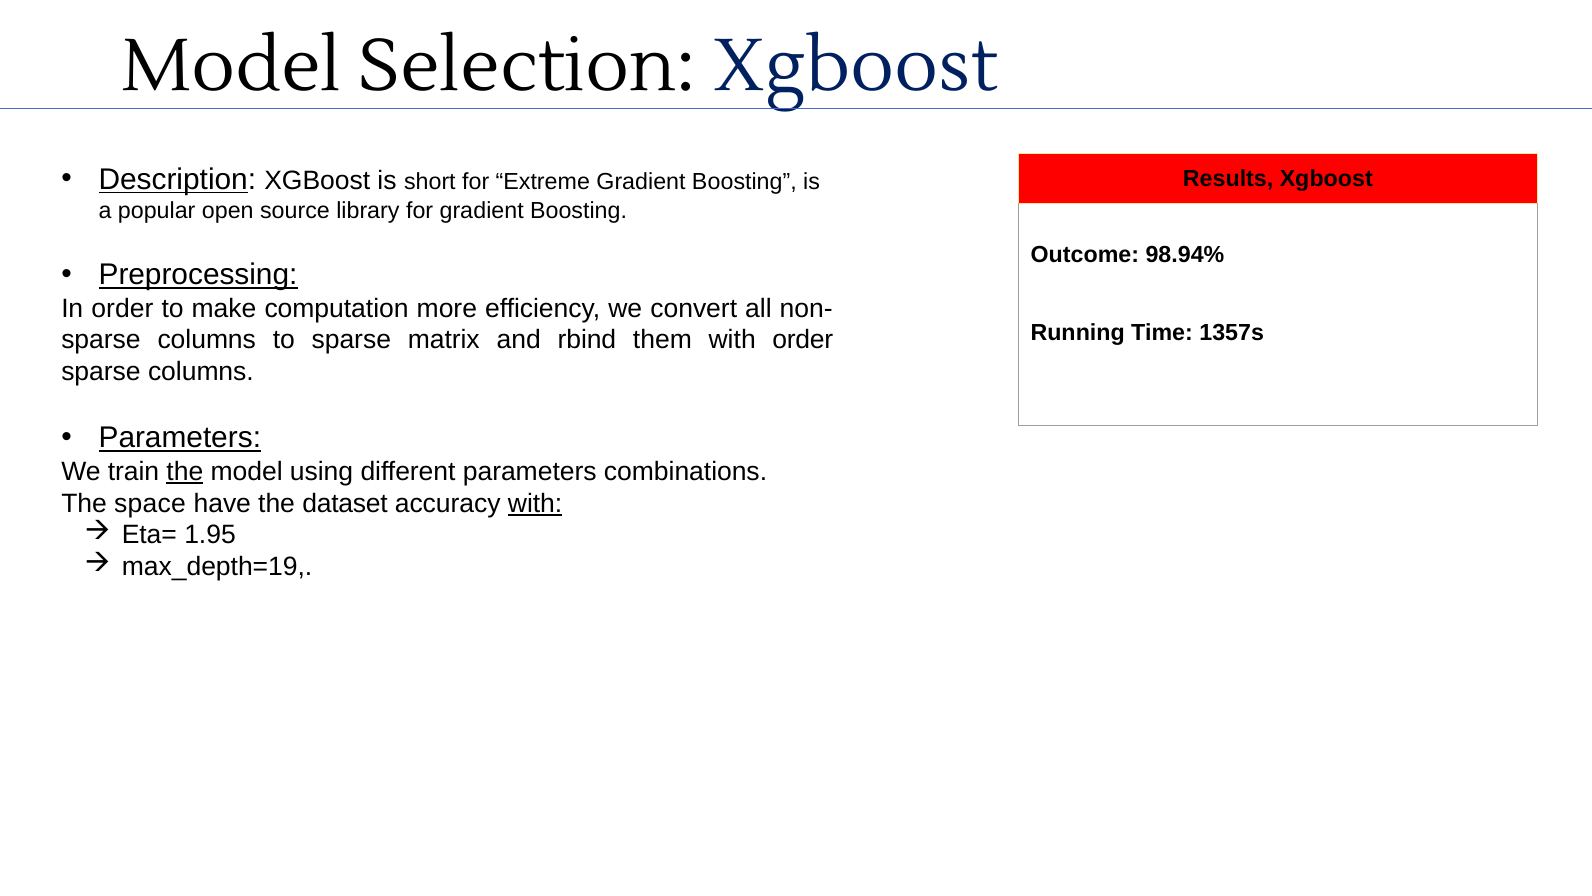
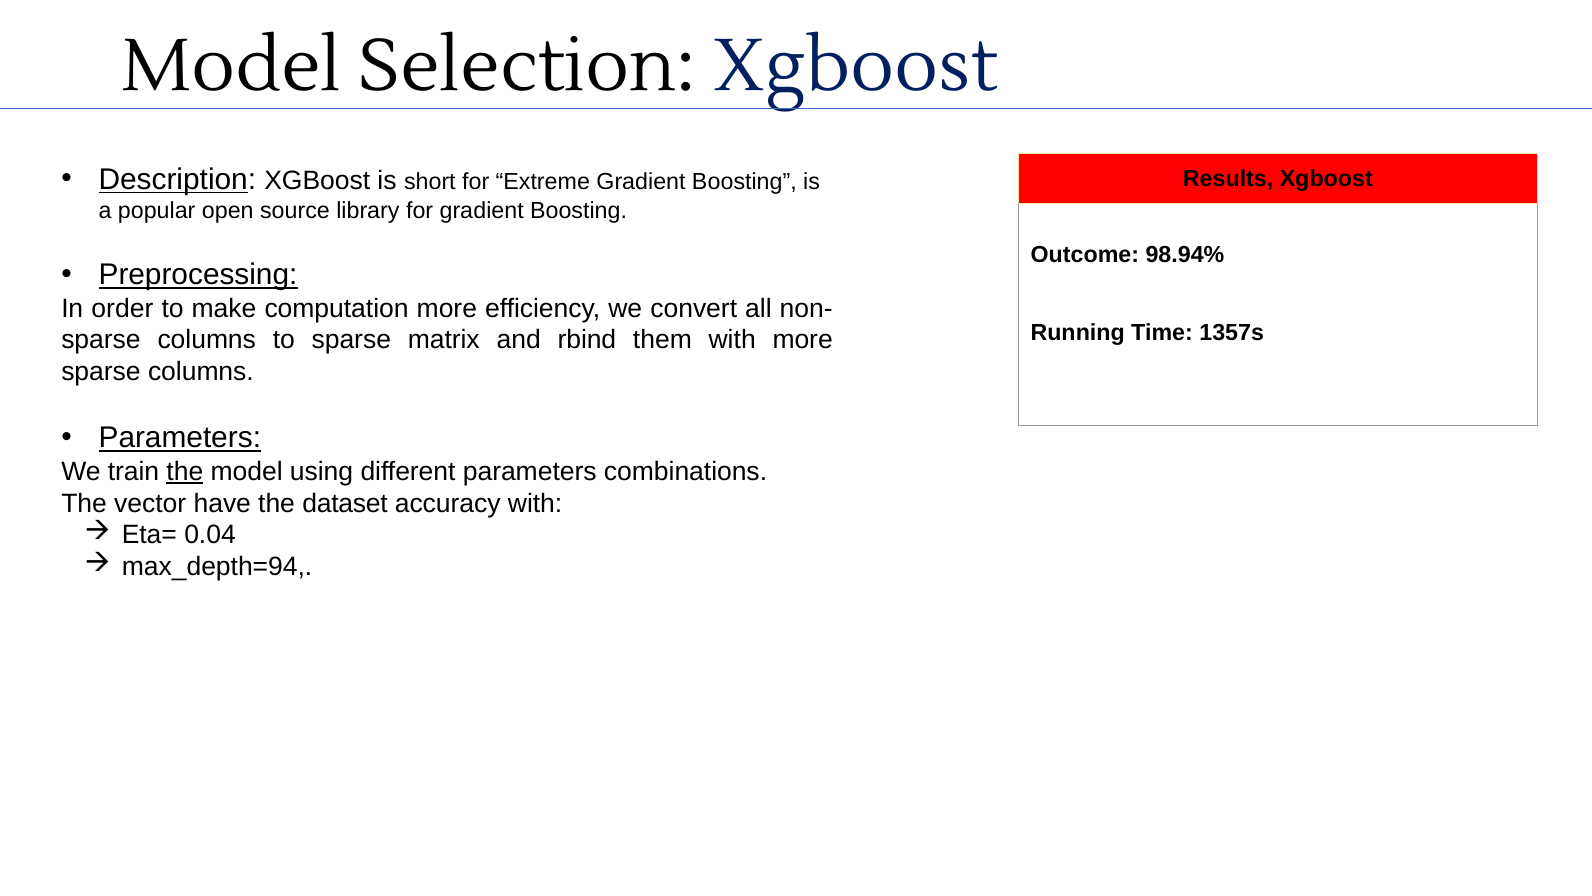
with order: order -> more (803, 340)
space: space -> vector (150, 503)
with underline: present -> none (535, 503)
1.95: 1.95 -> 0.04 (210, 535)
max_depth=19: max_depth=19 -> max_depth=94 (217, 567)
